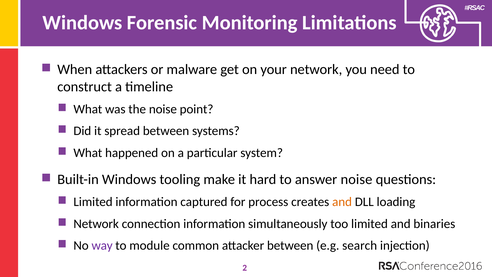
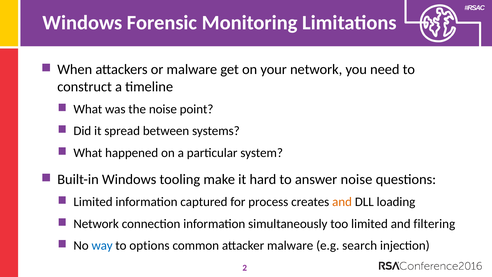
binaries: binaries -> filtering (434, 224)
way colour: purple -> blue (102, 245)
module: module -> options (149, 245)
attacker between: between -> malware (290, 245)
